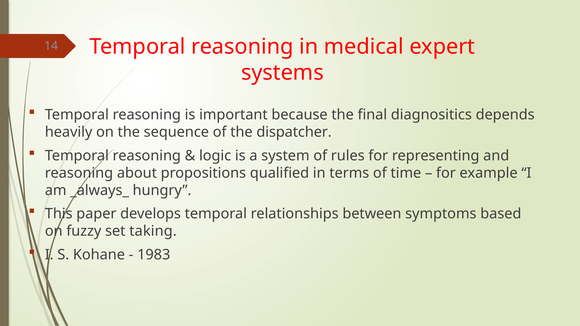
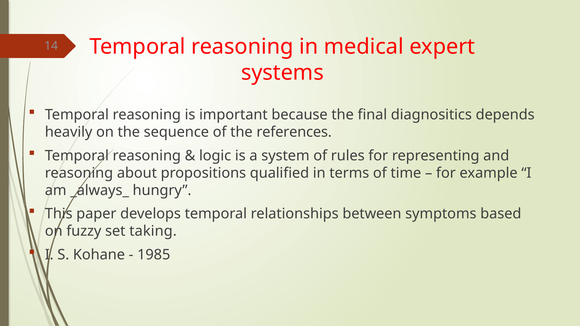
dispatcher: dispatcher -> references (294, 132)
1983: 1983 -> 1985 (154, 255)
